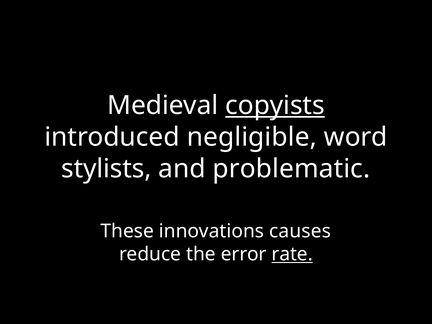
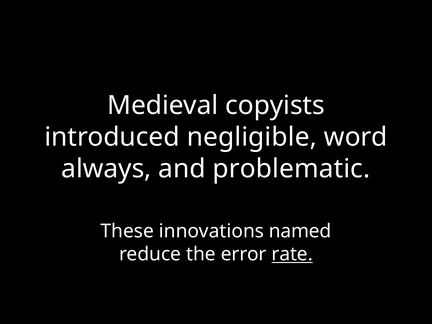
copyists underline: present -> none (275, 106)
stylists: stylists -> always (106, 169)
causes: causes -> named (300, 231)
